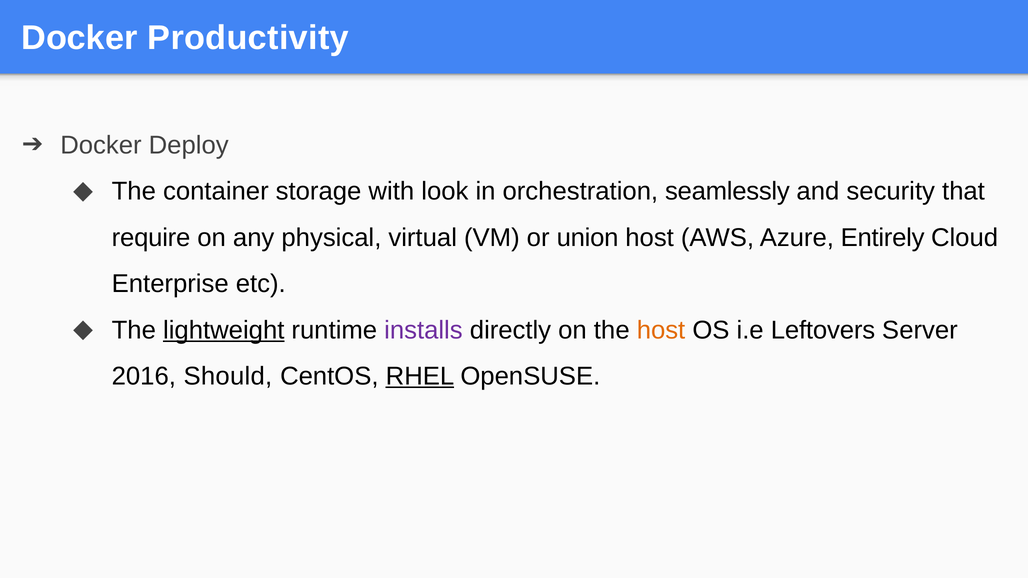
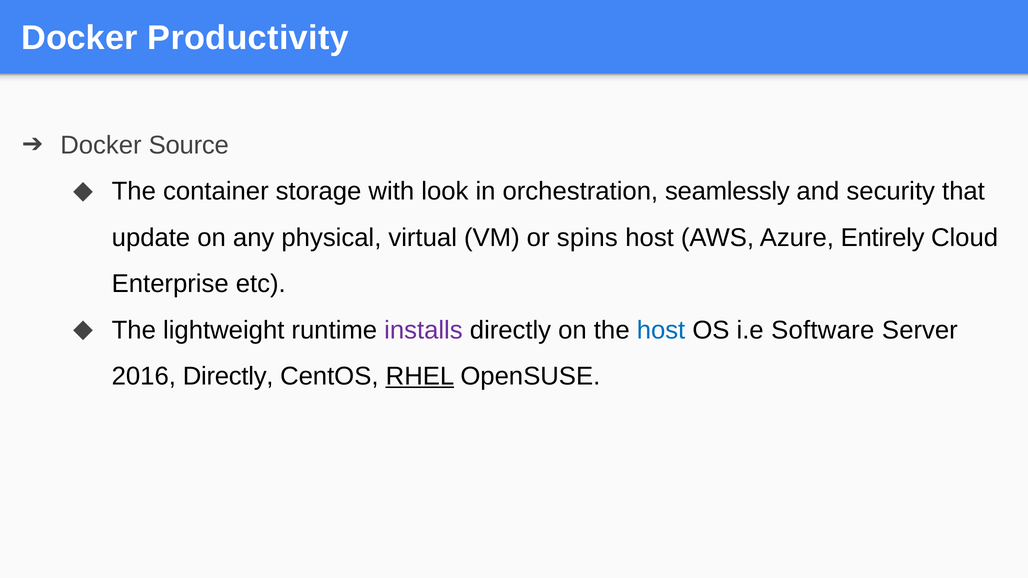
Deploy: Deploy -> Source (189, 145)
require: require -> update (151, 238)
union: union -> spins (587, 238)
lightweight underline: present -> none (224, 330)
host colour: orange -> blue (661, 330)
Leftovers: Leftovers -> Software (823, 330)
2016 Should: Should -> Directly (228, 377)
